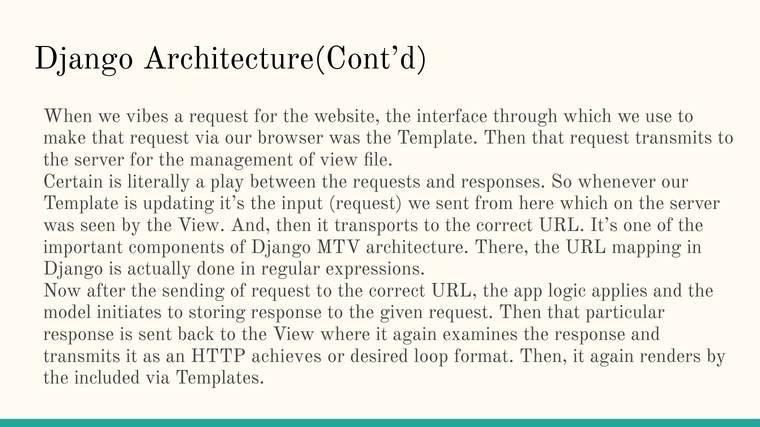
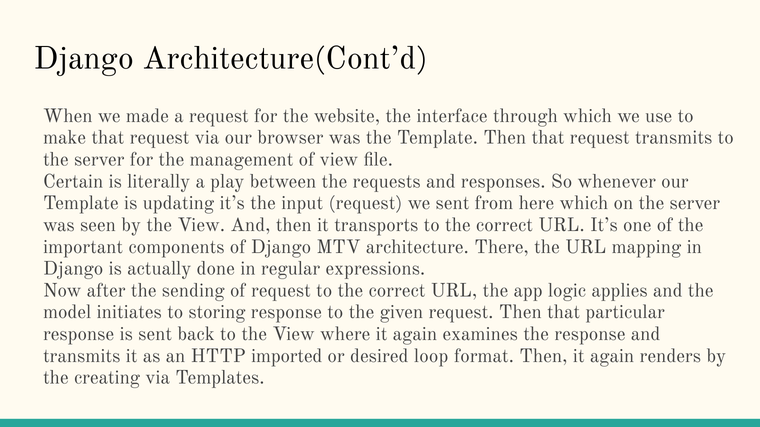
vibes: vibes -> made (147, 116)
achieves: achieves -> imported (287, 356)
included: included -> creating (107, 378)
